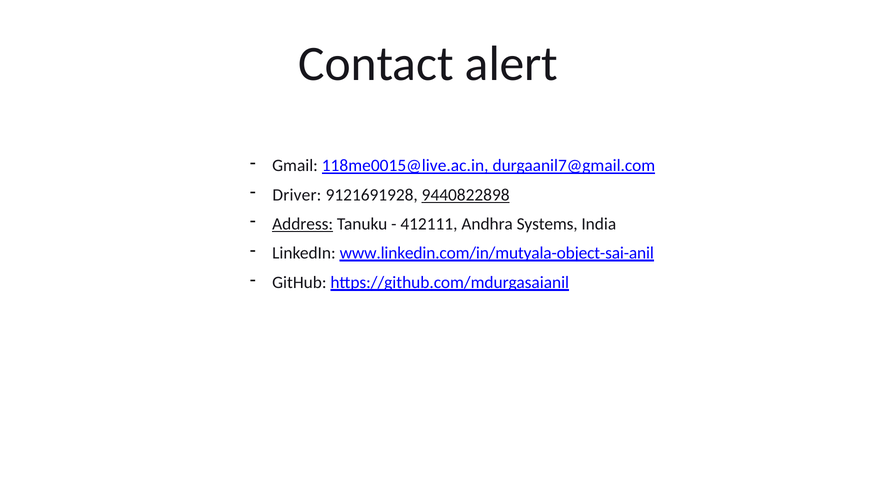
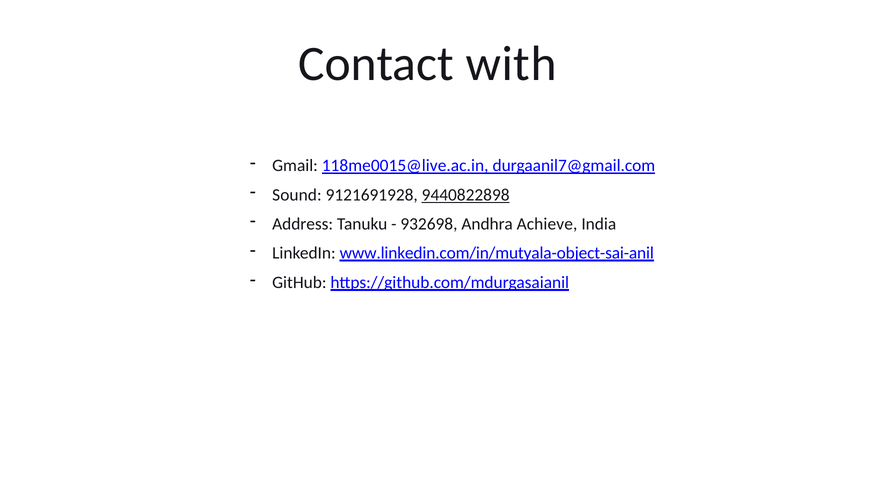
alert: alert -> with (511, 64)
Driver: Driver -> Sound (297, 195)
Address underline: present -> none (303, 224)
412111: 412111 -> 932698 (429, 224)
Systems: Systems -> Achieve (547, 224)
